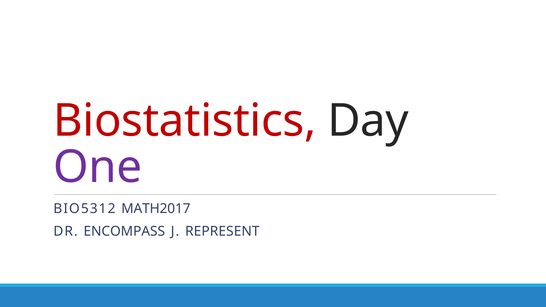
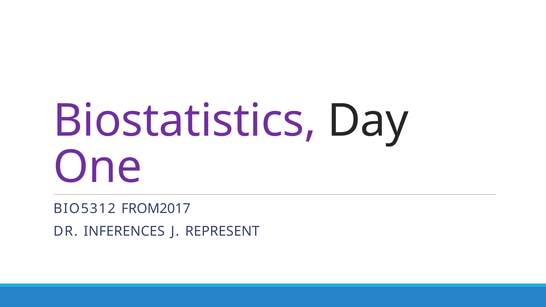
Biostatistics colour: red -> purple (185, 121)
MATH2017: MATH2017 -> FROM2017 (156, 209)
ENCOMPASS: ENCOMPASS -> INFERENCES (124, 232)
